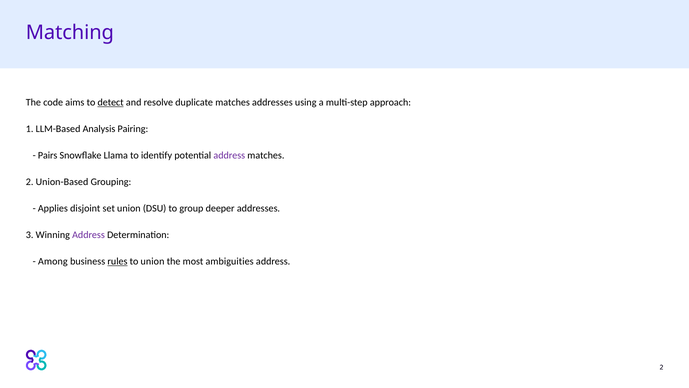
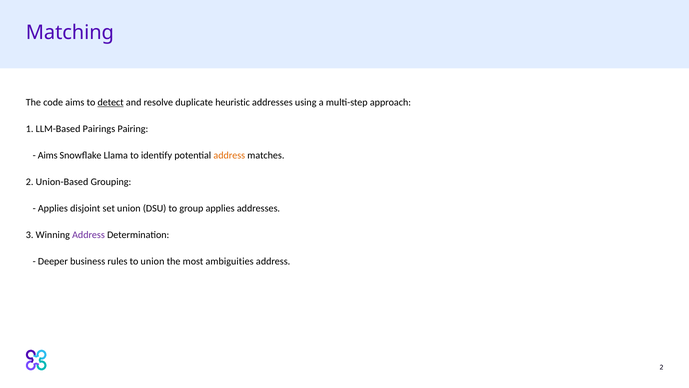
duplicate matches: matches -> heuristic (233, 102)
Analysis: Analysis -> Pairings (99, 129)
Pairs: Pairs -> Aims (48, 155)
address colour: purple -> orange (229, 155)
group deeper: deeper -> applies (220, 208)
Among: Among -> Deeper (53, 261)
rules underline: present -> none (117, 261)
